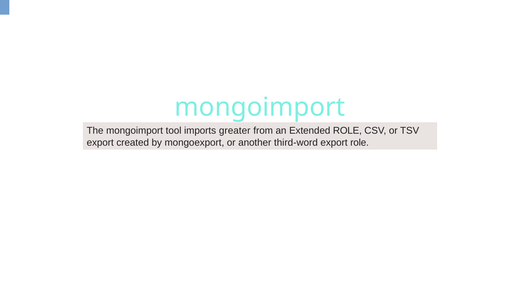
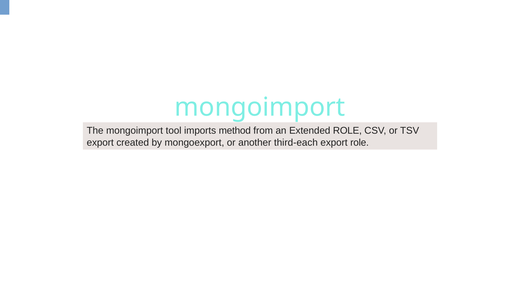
greater: greater -> method (235, 131)
third-word: third-word -> third-each (296, 142)
